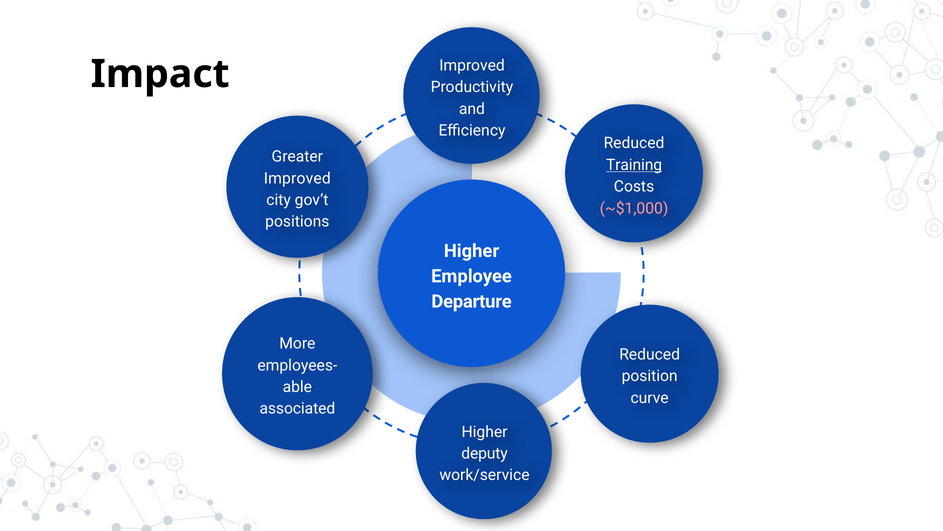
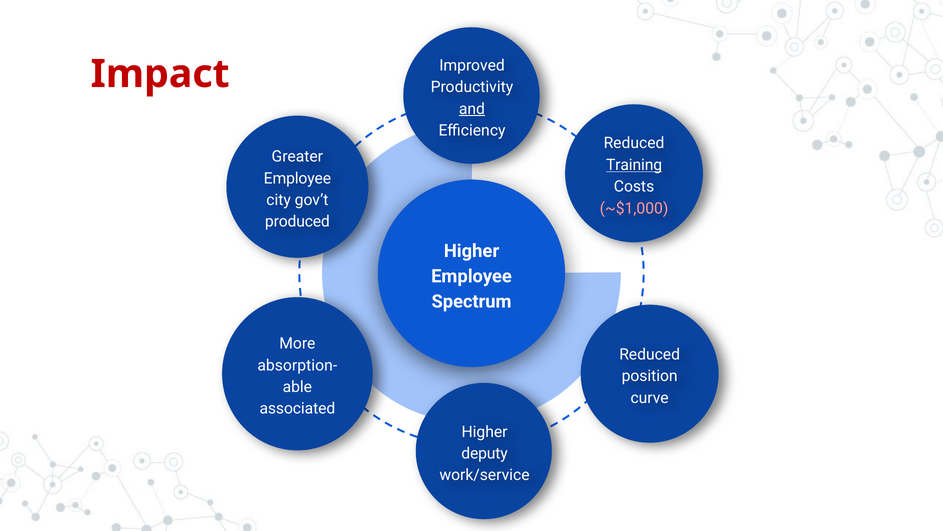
Impact colour: black -> red (160, 74)
and underline: none -> present (472, 109)
Improved: Improved -> Employee (297, 178)
positions: positions -> produced (297, 222)
Departure: Departure -> Spectrum (471, 301)
employees-: employees- -> absorption- (297, 365)
